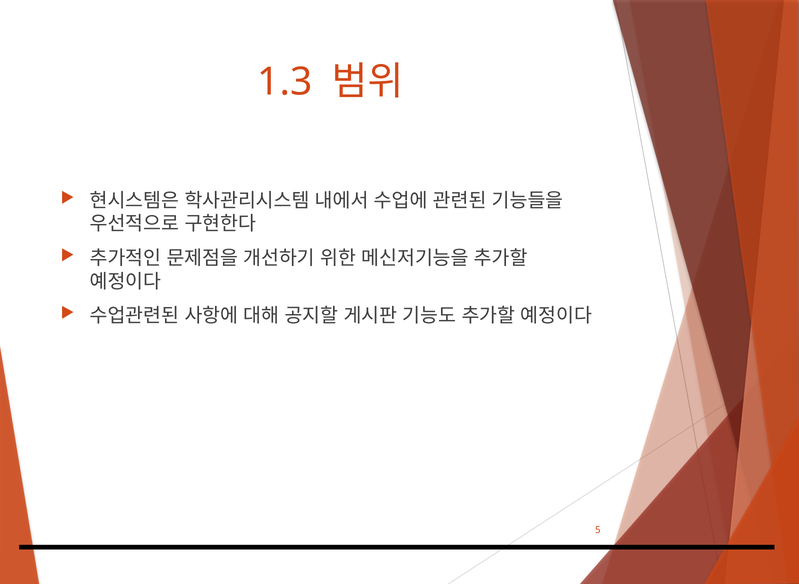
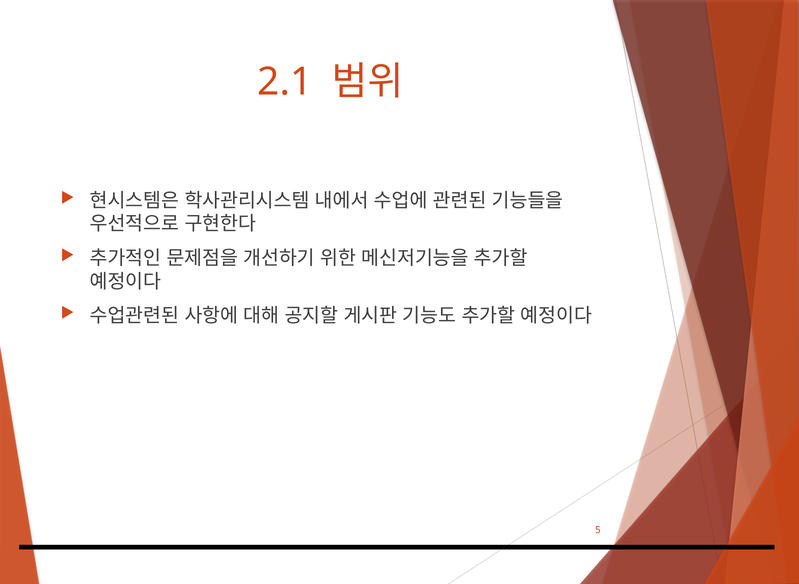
1.3: 1.3 -> 2.1 (285, 82)
